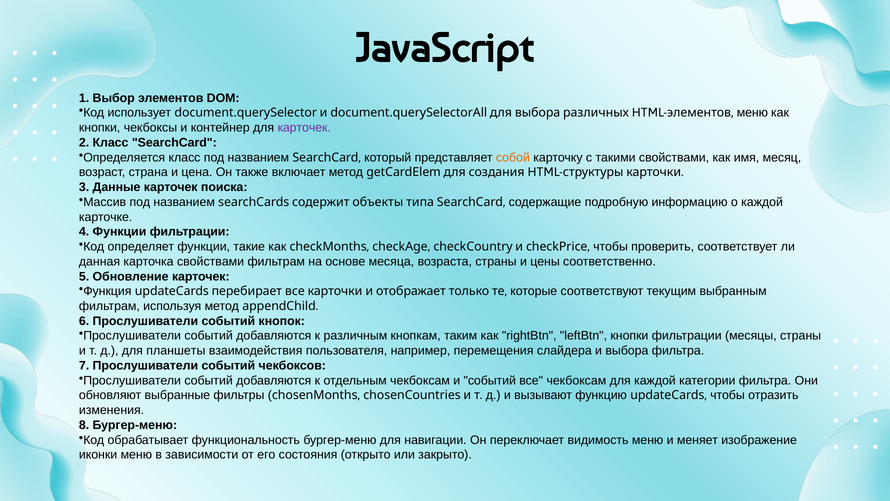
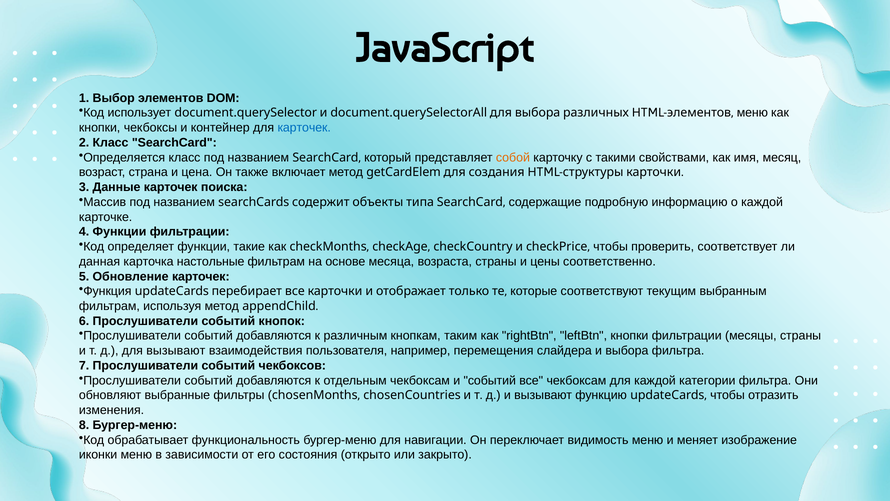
карточек colour: purple -> blue (304, 128)
карточка свойствами: свойствами -> настольные (211, 261)
для планшеты: планшеты -> вызывают (176, 351)
